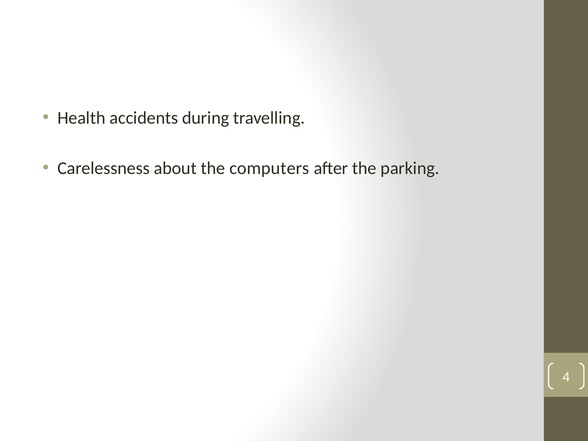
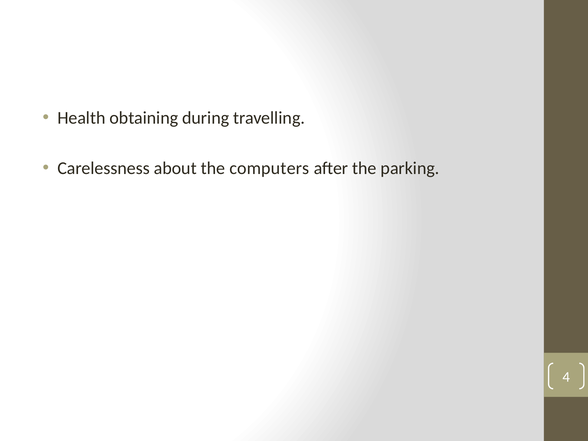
accidents: accidents -> obtaining (144, 118)
